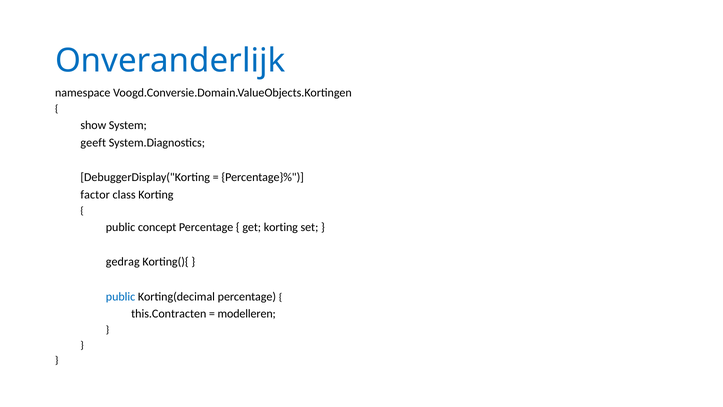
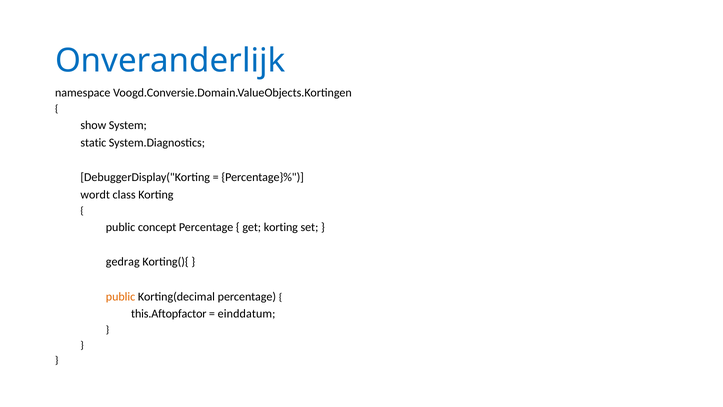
geeft: geeft -> static (93, 143)
factor: factor -> wordt (95, 195)
public colour: blue -> orange (121, 296)
this.Contracten: this.Contracten -> this.Aftopfactor (169, 314)
modelleren: modelleren -> einddatum (247, 314)
